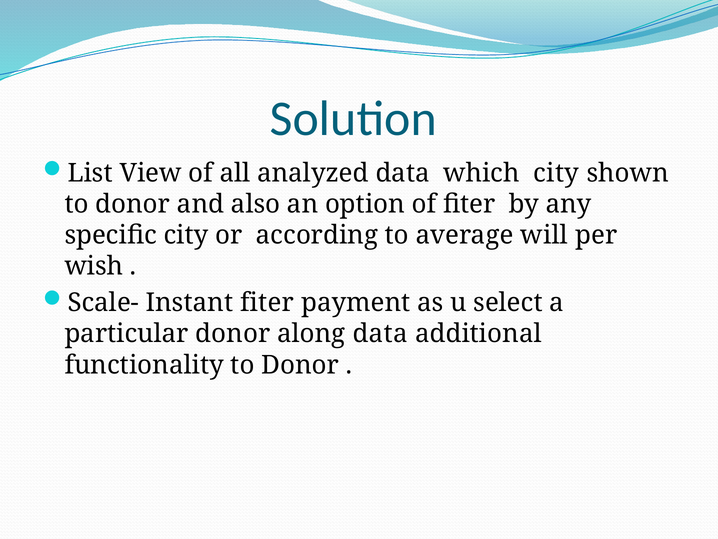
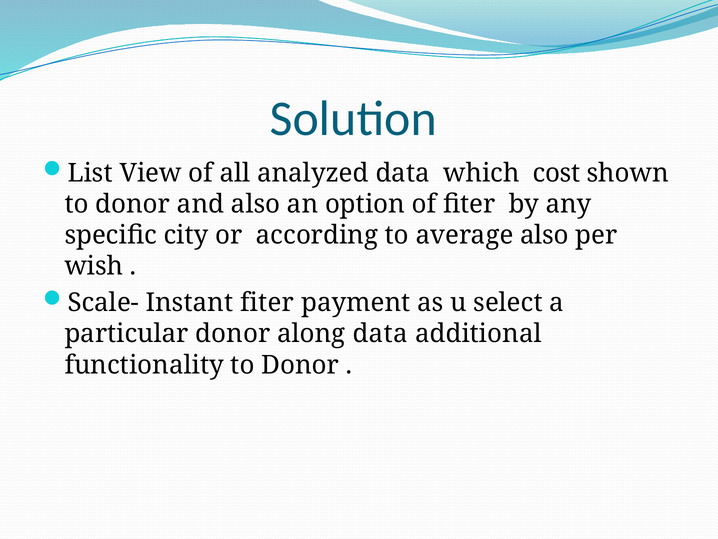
which city: city -> cost (557, 173)
average will: will -> also (544, 235)
